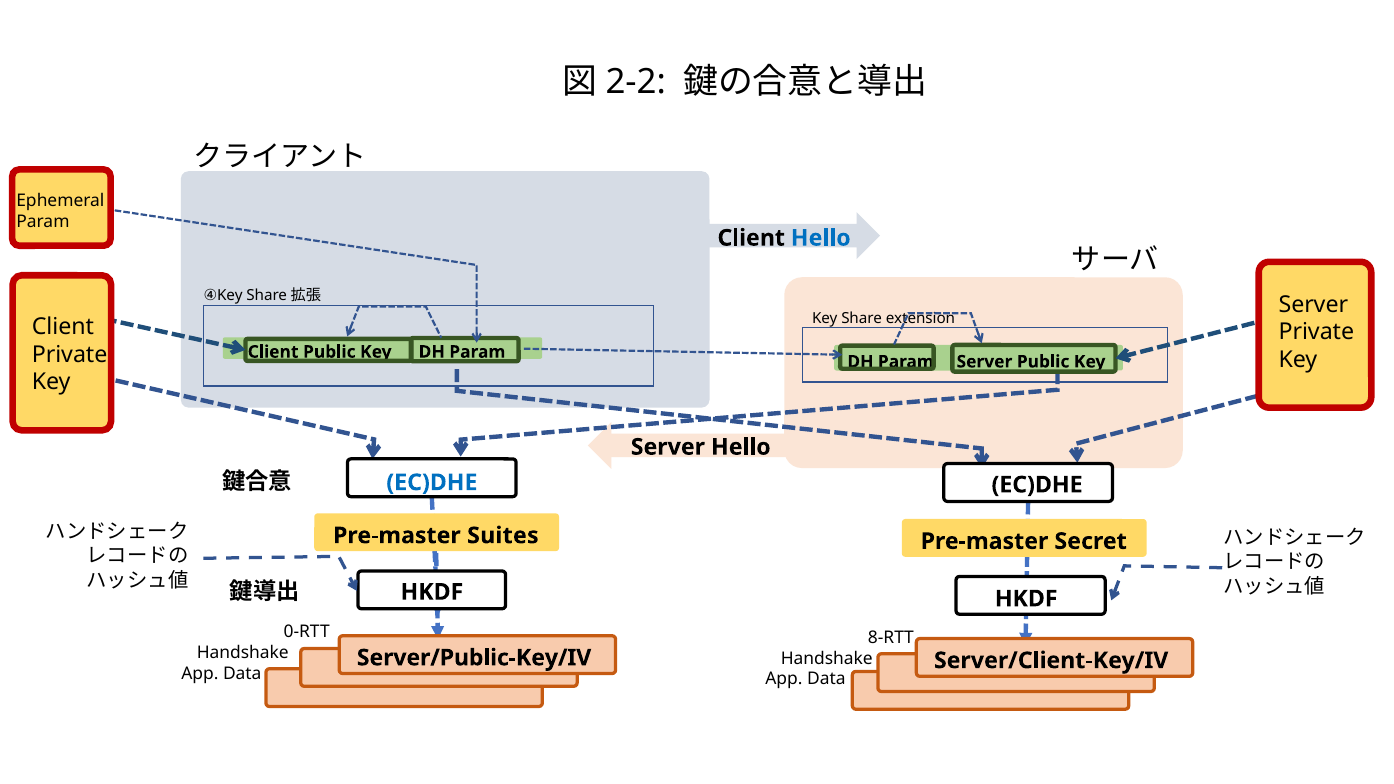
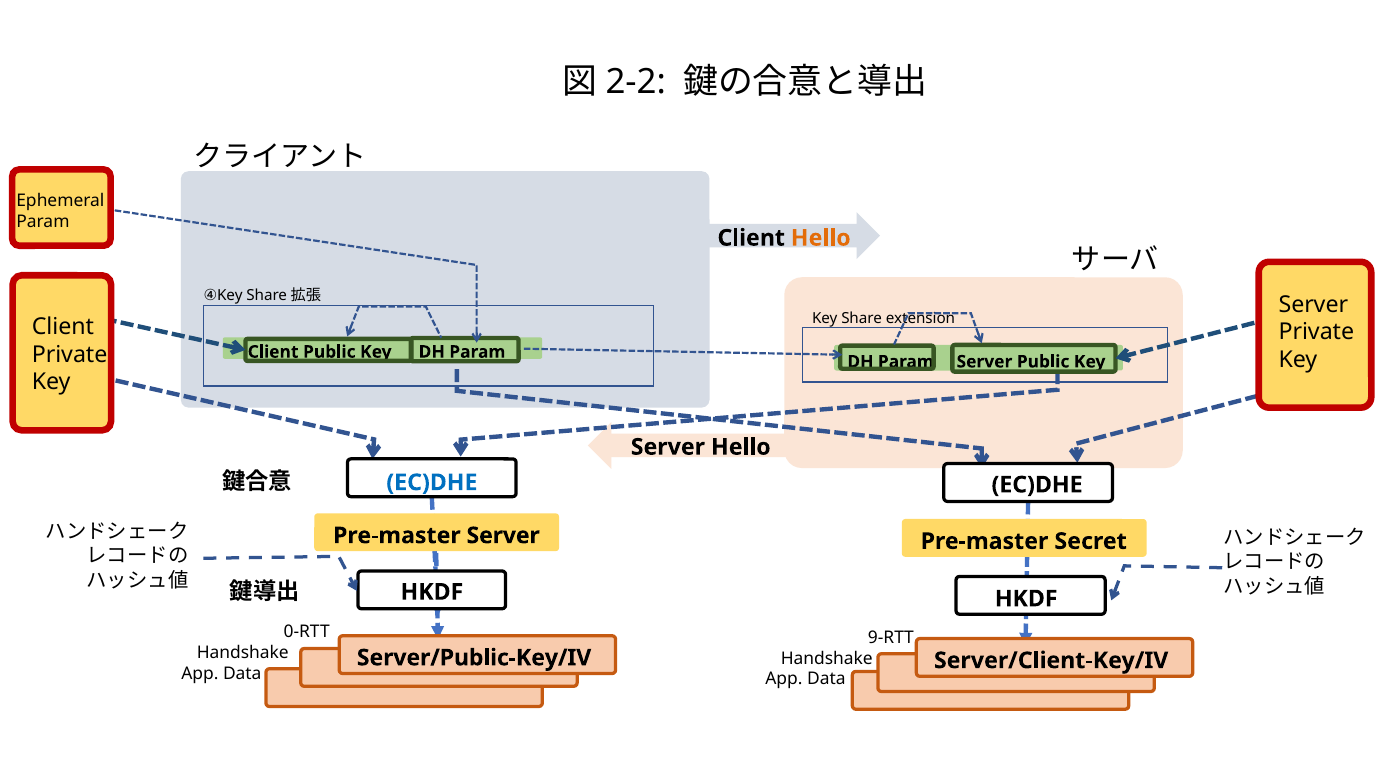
Hello colour: blue -> orange (821, 238)
Pre-master Suites: Suites -> Server (503, 536)
8-RTT: 8-RTT -> 9-RTT (891, 637)
